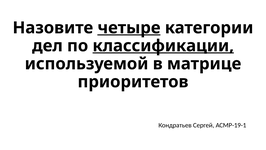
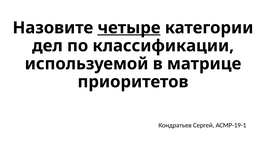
классификации underline: present -> none (163, 46)
